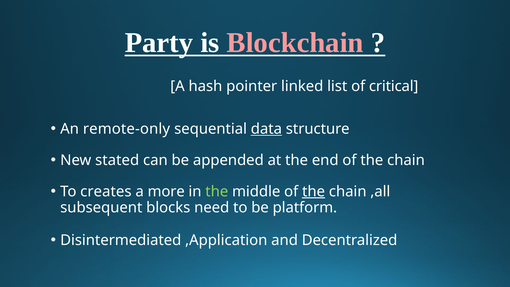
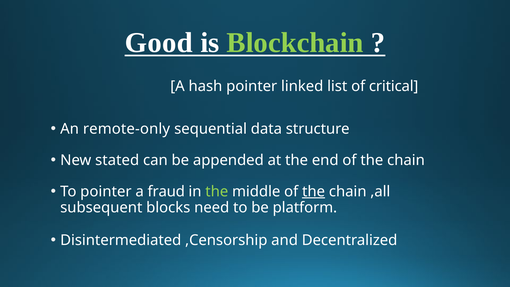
Party: Party -> Good (159, 43)
Blockchain colour: pink -> light green (295, 43)
data underline: present -> none (266, 129)
To creates: creates -> pointer (106, 191)
more: more -> fraud (166, 191)
,Application: ,Application -> ,Censorship (226, 240)
